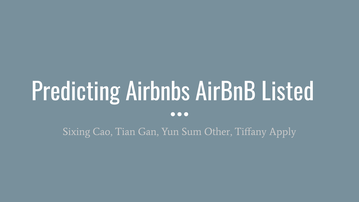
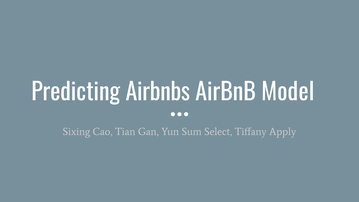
Listed: Listed -> Model (288, 92)
Other: Other -> Select (218, 132)
